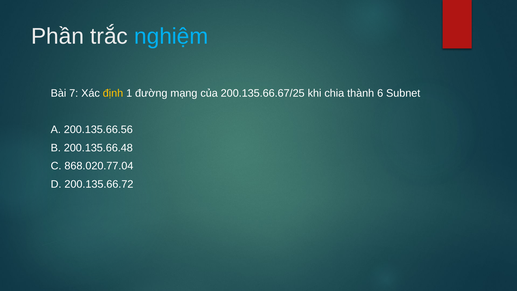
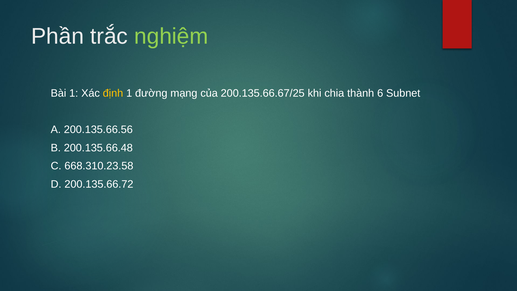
nghiệm colour: light blue -> light green (171, 36)
Bài 7: 7 -> 1 (74, 93)
868.020.77.04: 868.020.77.04 -> 668.310.23.58 (99, 166)
